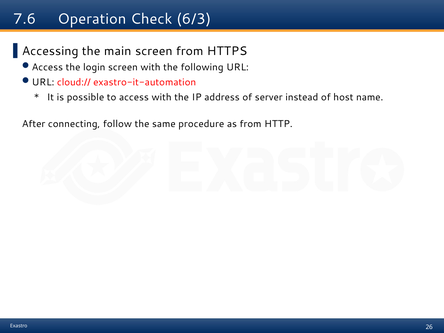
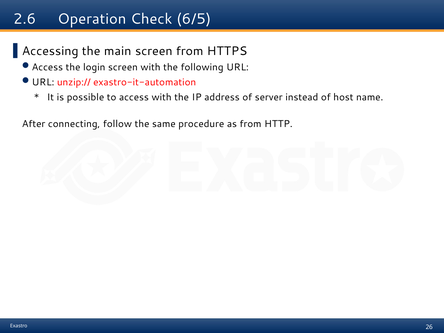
7.6: 7.6 -> 2.6 (25, 19)
6/3: 6/3 -> 6/5 (194, 19)
cloud://: cloud:// -> unzip:// (74, 82)
